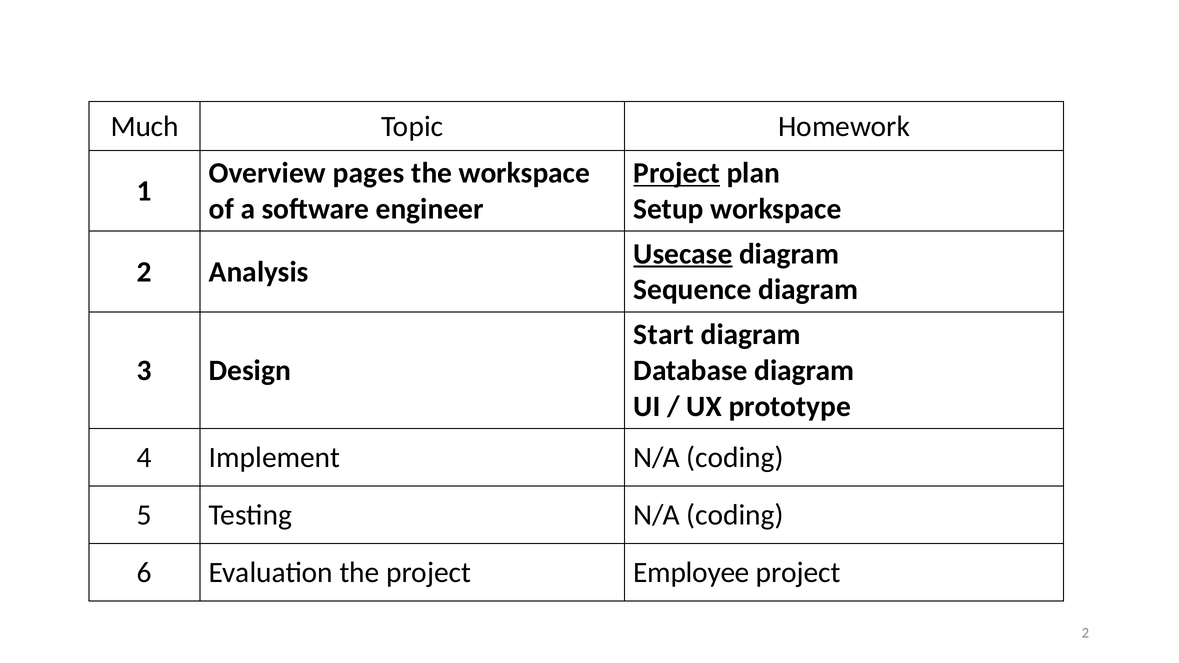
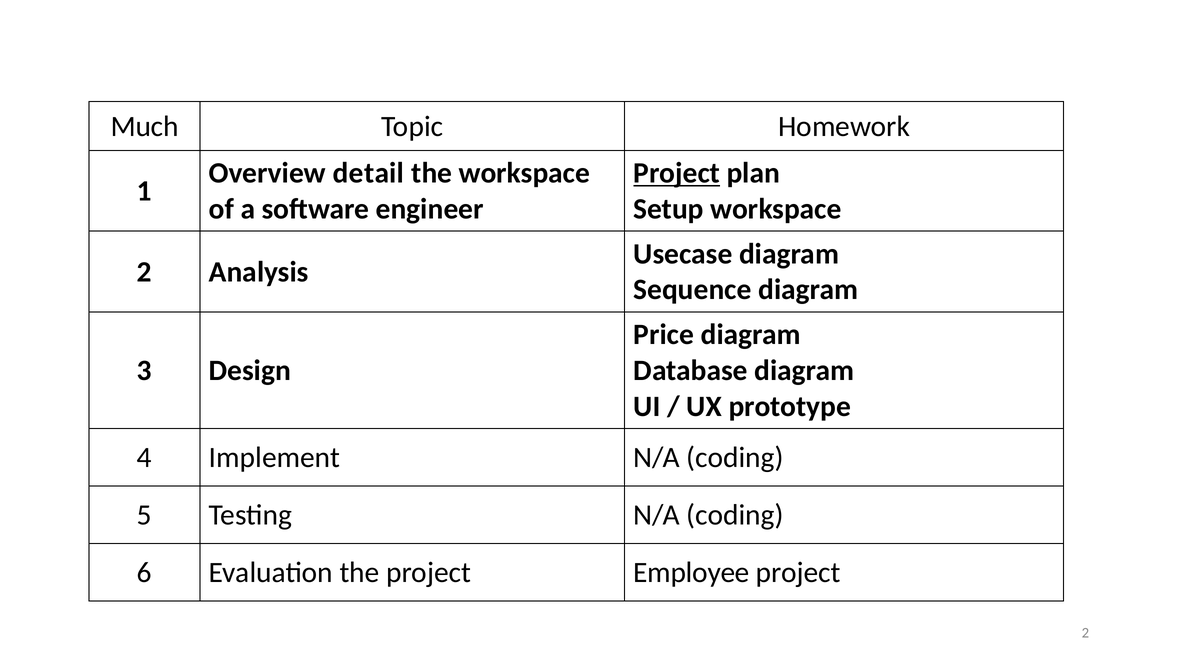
pages: pages -> detail (368, 173)
Usecase underline: present -> none (683, 254)
Start: Start -> Price (664, 335)
